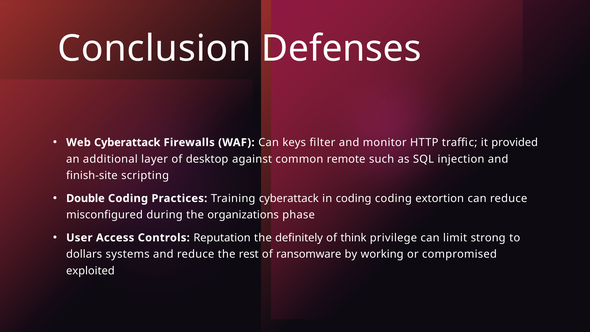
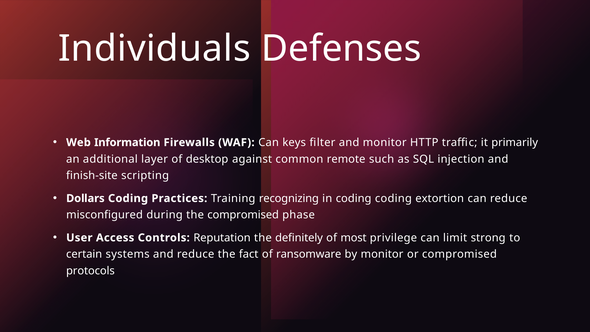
Conclusion: Conclusion -> Individuals (154, 49)
Web Cyberattack: Cyberattack -> Information (127, 142)
provided: provided -> primarily (515, 142)
Double: Double -> Dollars (85, 198)
Training cyberattack: cyberattack -> recognizing (289, 198)
the organizations: organizations -> compromised (243, 215)
think: think -> most (354, 238)
dollars: dollars -> certain (84, 254)
rest: rest -> fact (249, 254)
by working: working -> monitor (382, 254)
exploited: exploited -> protocols (90, 271)
